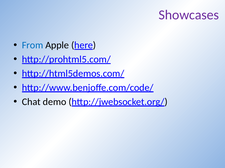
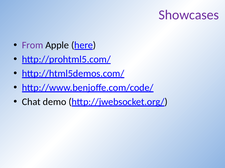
From colour: blue -> purple (33, 45)
